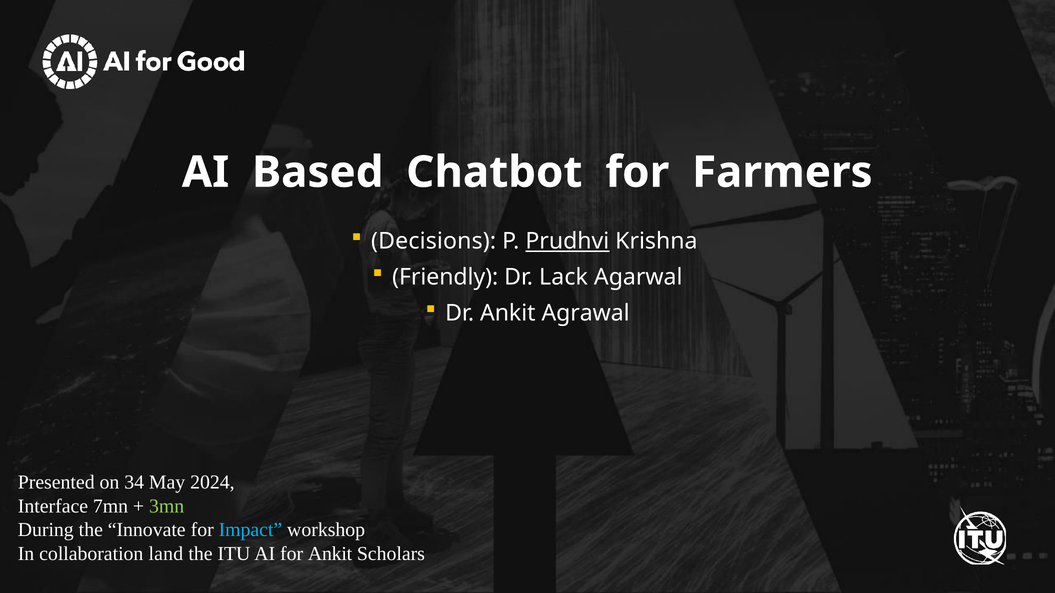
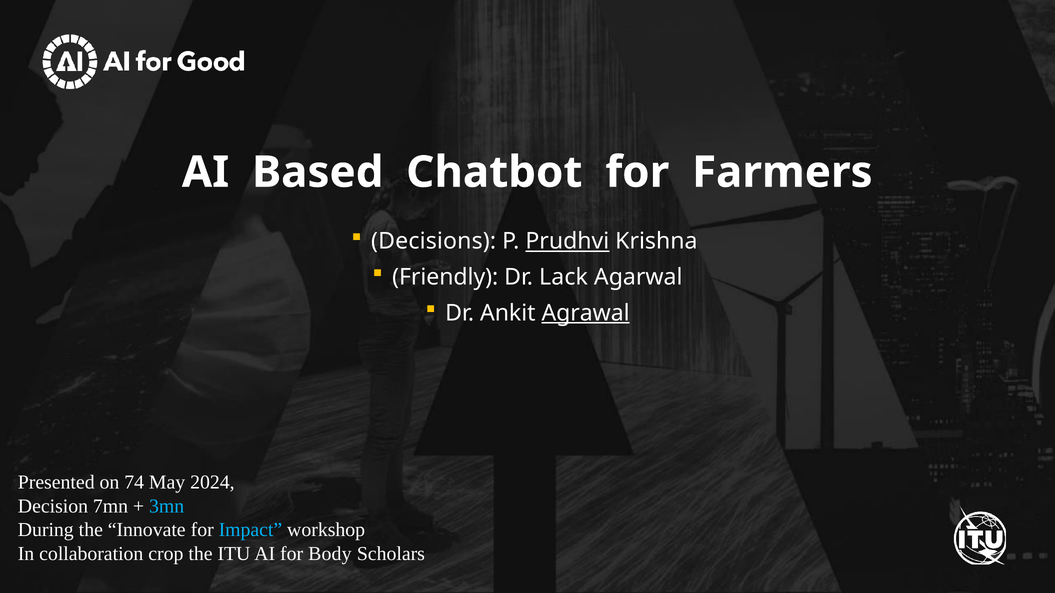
Agrawal underline: none -> present (586, 313)
34: 34 -> 74 (134, 483)
Interface: Interface -> Decision (53, 507)
3mn colour: light green -> light blue (167, 507)
land: land -> crop (166, 554)
for Ankit: Ankit -> Body (330, 554)
